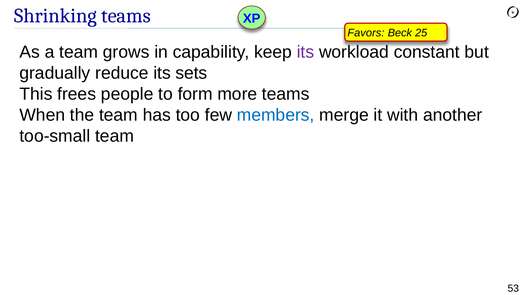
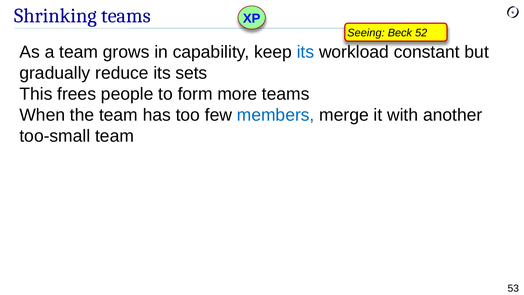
Favors: Favors -> Seeing (366, 33)
25: 25 -> 52 (421, 33)
its colour: purple -> blue (305, 52)
